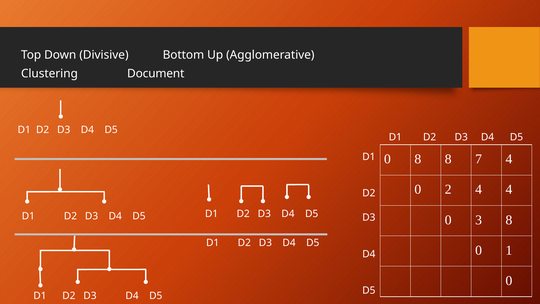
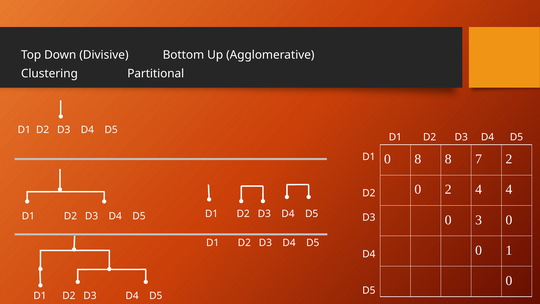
Document: Document -> Partitional (156, 73)
7 4: 4 -> 2 (509, 159)
3 8: 8 -> 0 (509, 220)
